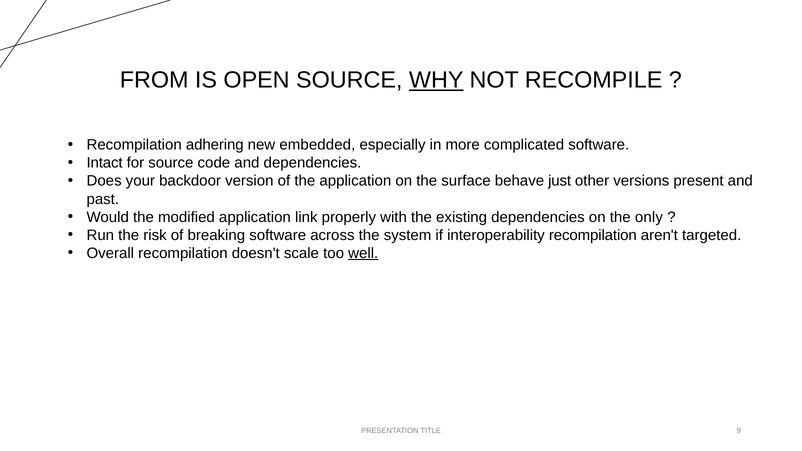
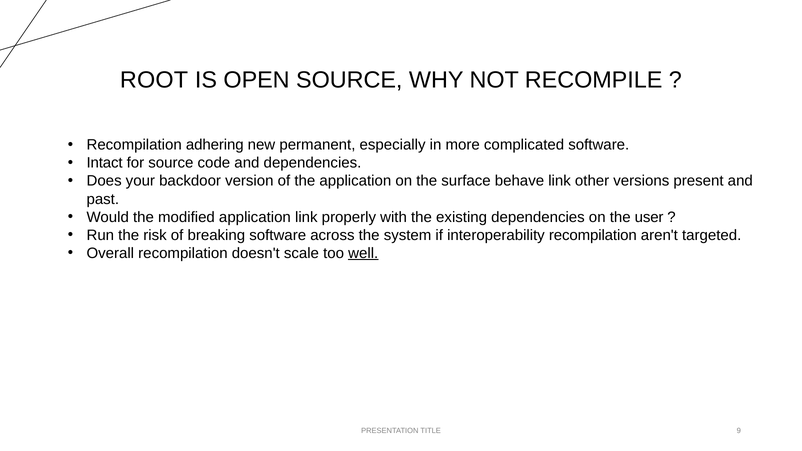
FROM: FROM -> ROOT (154, 80)
WHY underline: present -> none (436, 80)
embedded: embedded -> permanent (317, 145)
behave just: just -> link (560, 181)
only: only -> user (649, 217)
